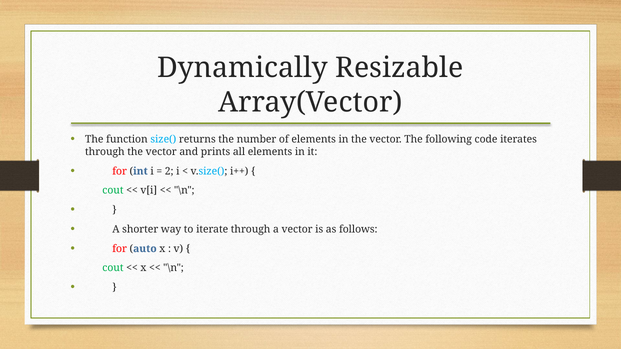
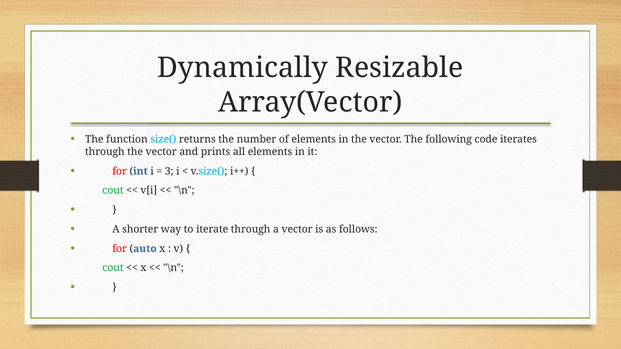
2: 2 -> 3 (169, 171)
